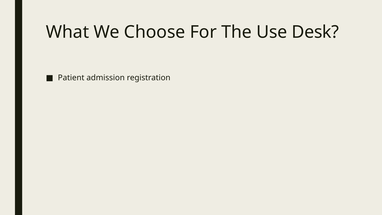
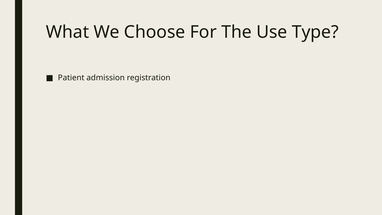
Desk: Desk -> Type (315, 32)
